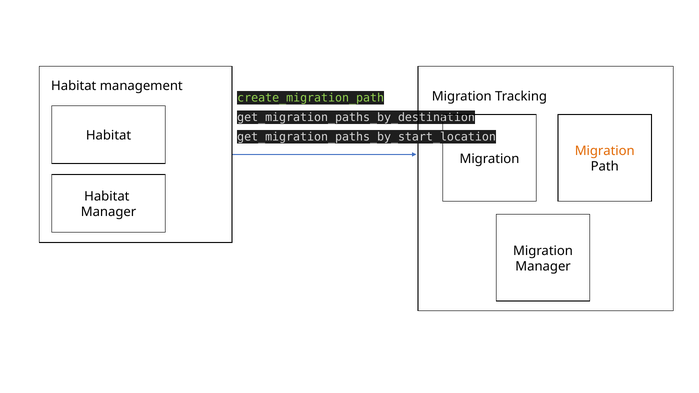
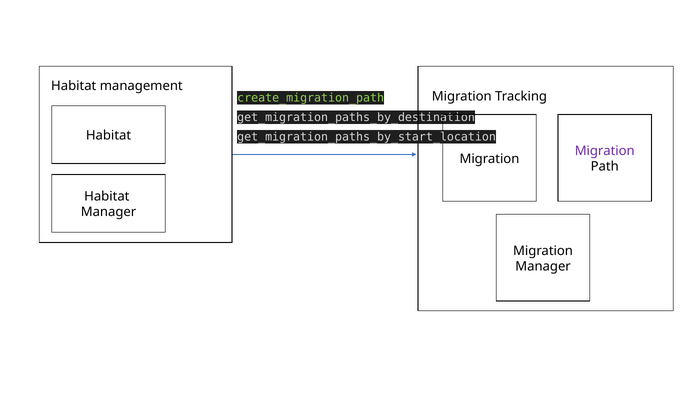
Migration colour: orange -> purple (605, 151)
